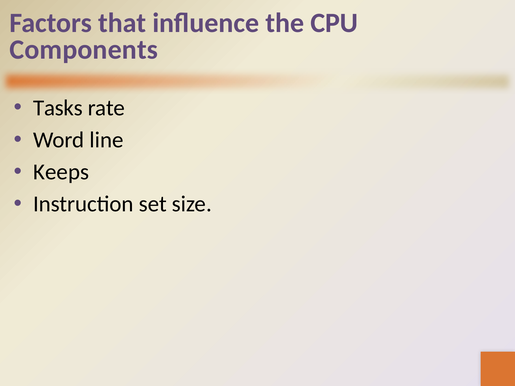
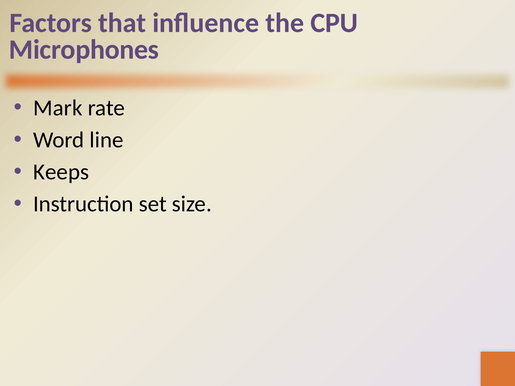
Components: Components -> Microphones (84, 50)
Tasks: Tasks -> Mark (58, 108)
